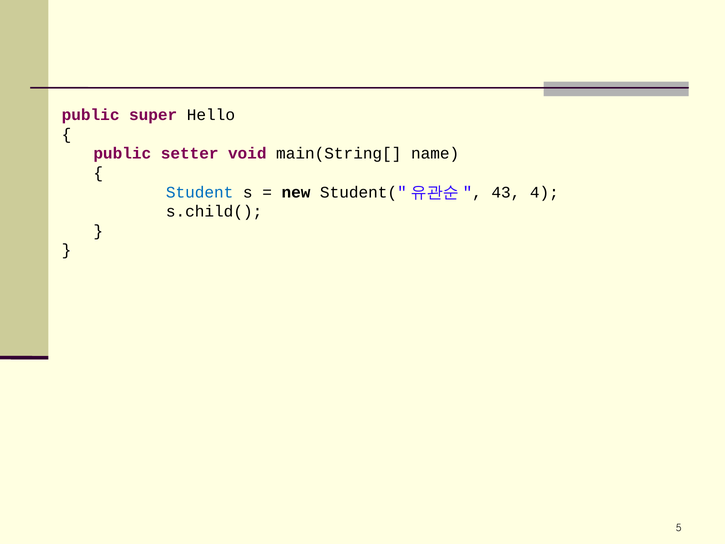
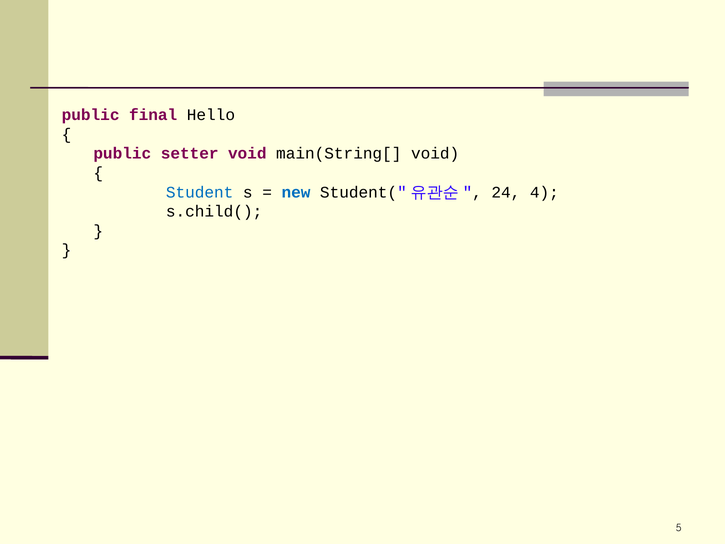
super: super -> final (153, 115)
main(String[ name: name -> void (435, 154)
new colour: black -> blue (296, 192)
43: 43 -> 24 (506, 192)
